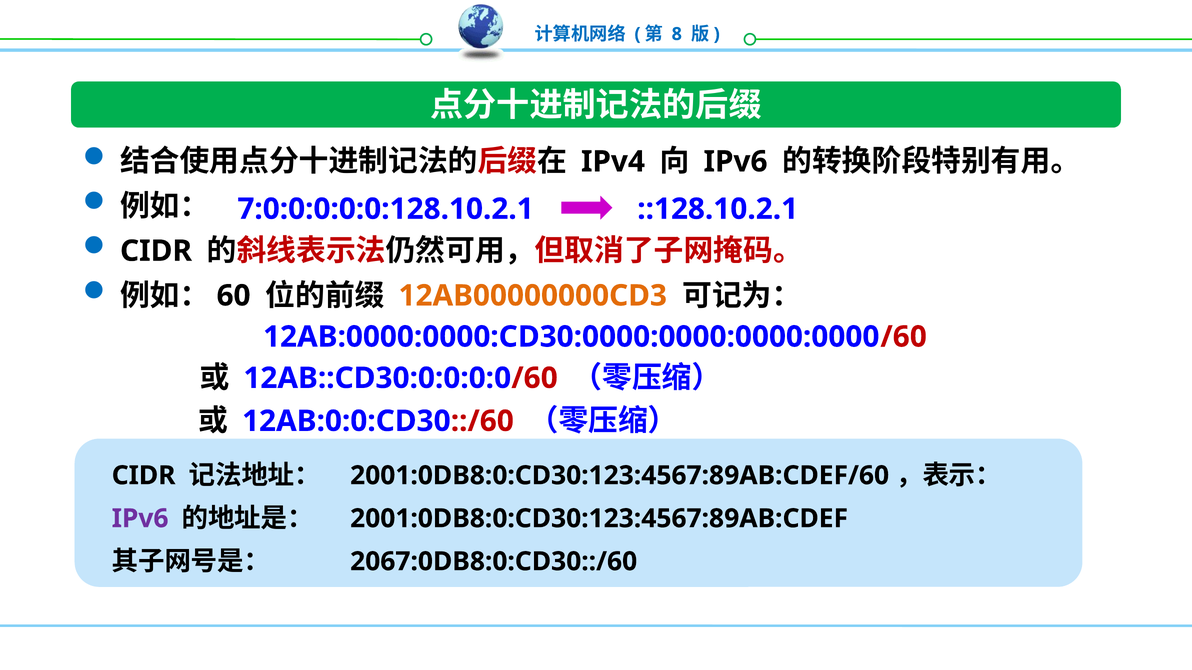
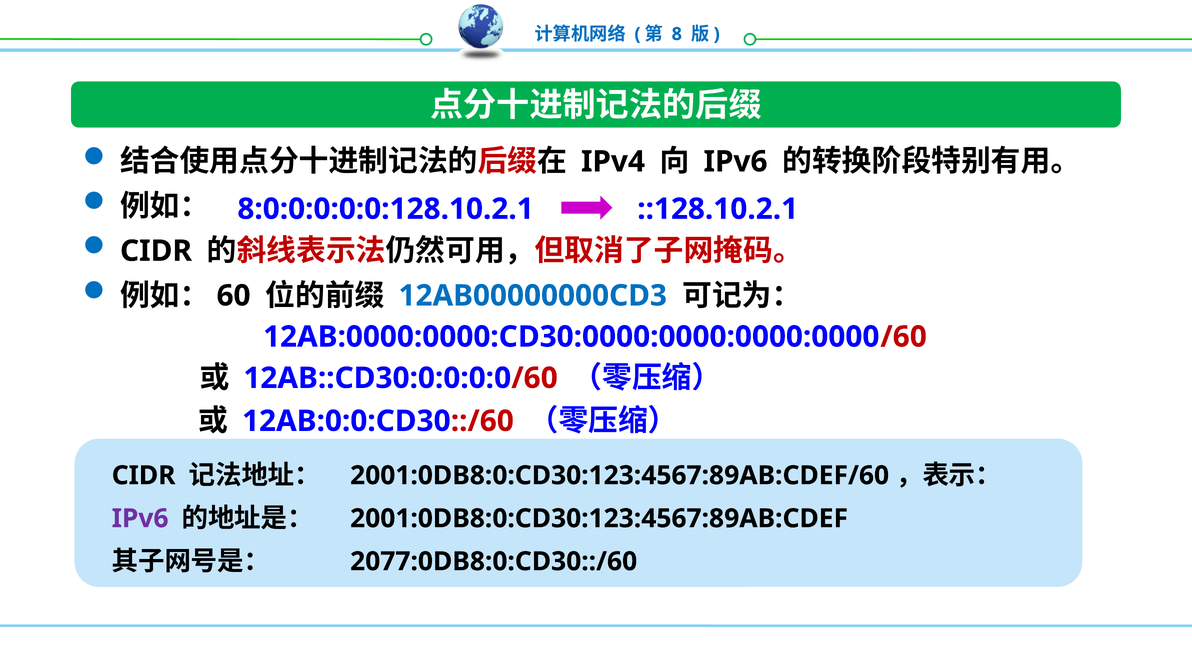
7:0:0:0:0:0:128.10.2.1: 7:0:0:0:0:0:128.10.2.1 -> 8:0:0:0:0:0:128.10.2.1 (386, 209)
12AB00000000CD3 colour: orange -> blue (533, 296)
2067:0DB8:0:CD30::/60: 2067:0DB8:0:CD30::/60 -> 2077:0DB8:0:CD30::/60 (494, 562)
